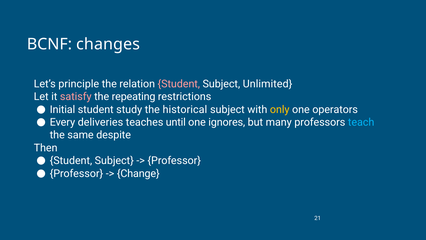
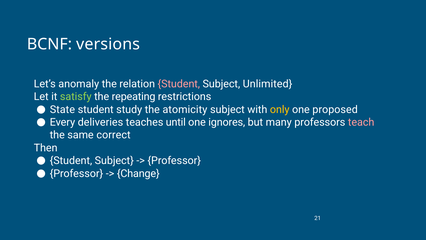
changes: changes -> versions (108, 44)
principle: principle -> anomaly (79, 84)
satisfy colour: pink -> light green (76, 97)
Initial: Initial -> State (62, 109)
historical: historical -> atomicity (185, 109)
operators: operators -> proposed (335, 109)
teach colour: light blue -> pink (361, 122)
despite: despite -> correct (114, 135)
